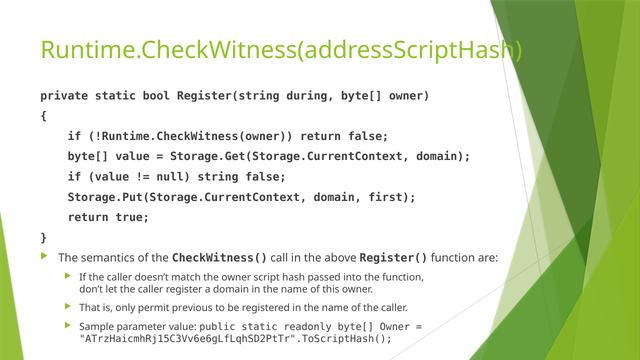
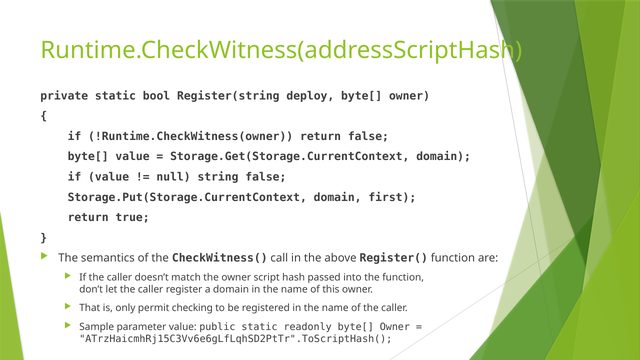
during: during -> deploy (310, 96)
previous: previous -> checking (192, 308)
